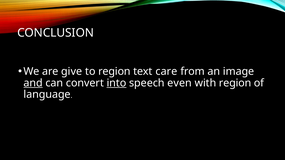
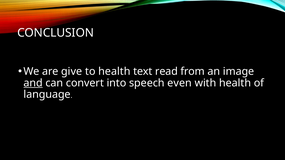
to region: region -> health (114, 72)
care: care -> read (166, 72)
into underline: present -> none (116, 83)
with region: region -> health (235, 83)
